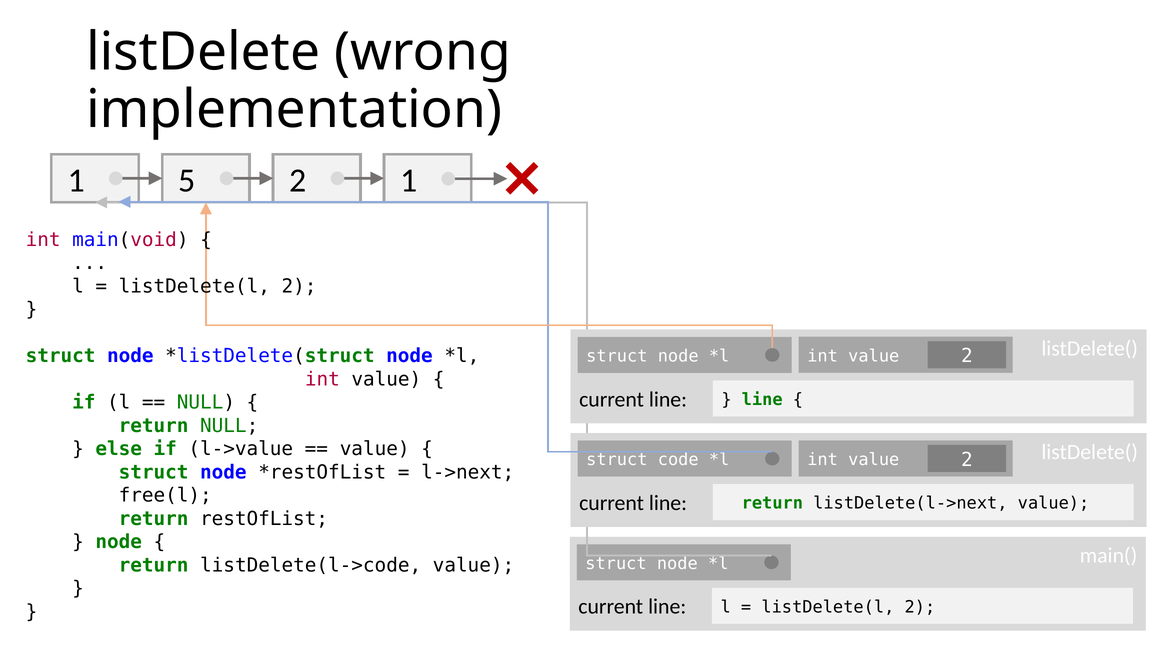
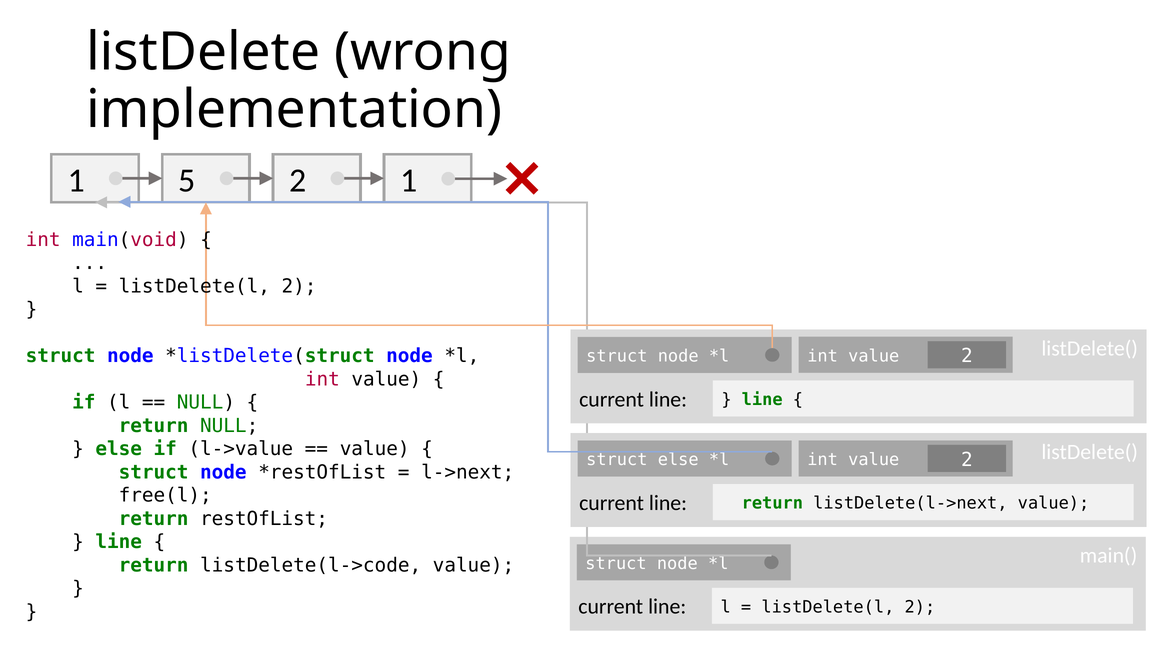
struct code: code -> else (678, 460)
node: node -> line (119, 542)
